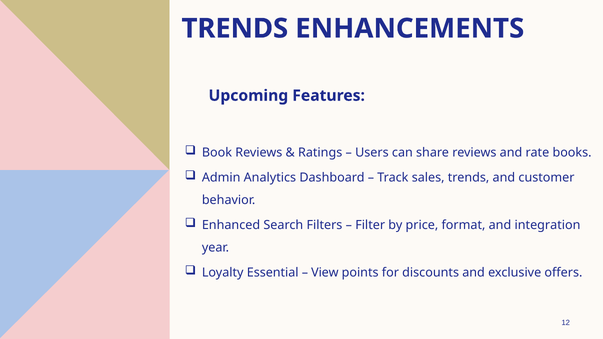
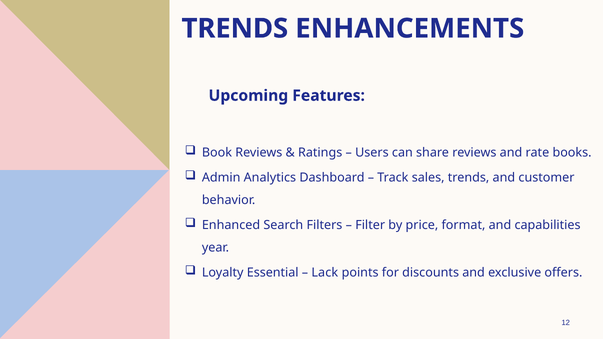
integration: integration -> capabilities (548, 225)
View: View -> Lack (325, 273)
